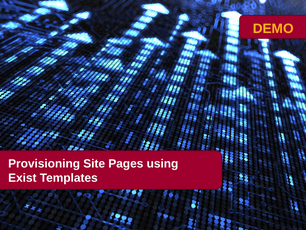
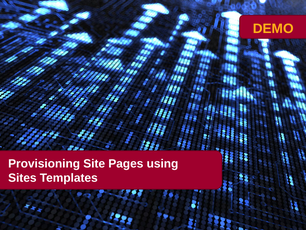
Exist: Exist -> Sites (22, 178)
